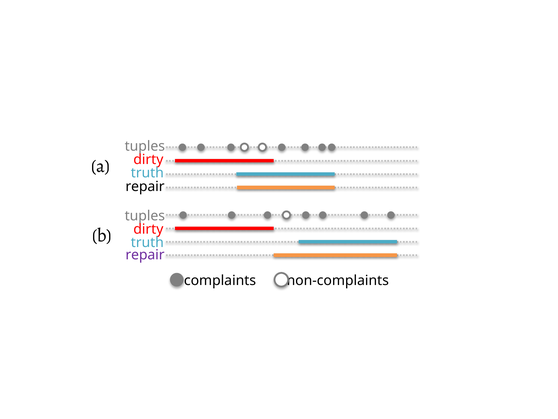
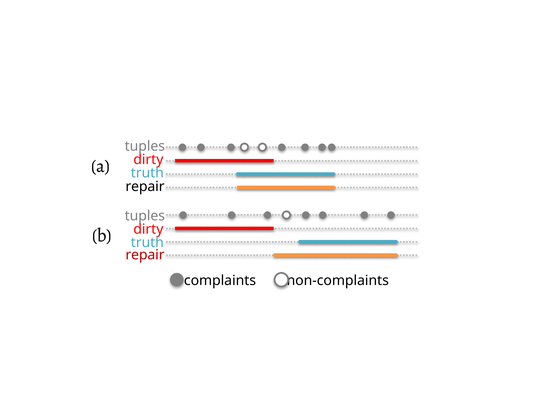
repair colour: purple -> red (145, 255)
